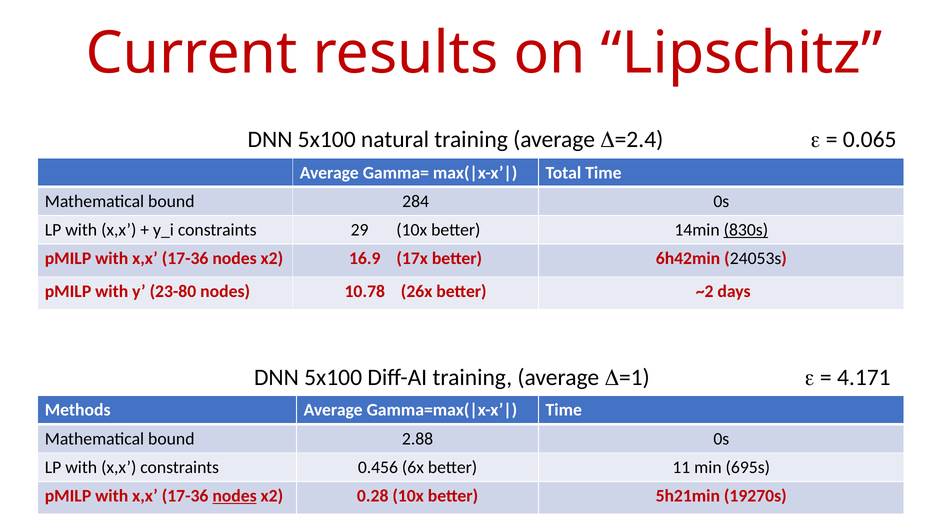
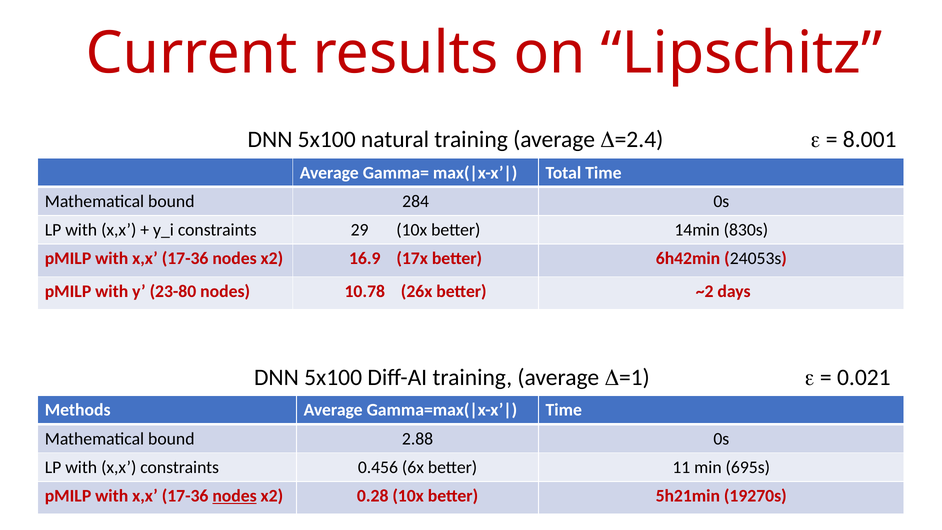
0.065: 0.065 -> 8.001 (870, 139)
830s underline: present -> none (746, 230)
4.171: 4.171 -> 0.021 (864, 378)
